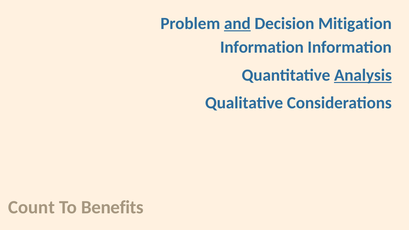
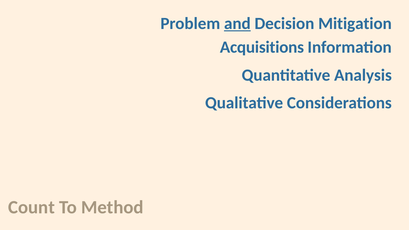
Information: Information -> Acquisitions (262, 47)
Analysis underline: present -> none (363, 75)
Benefits: Benefits -> Method (112, 207)
